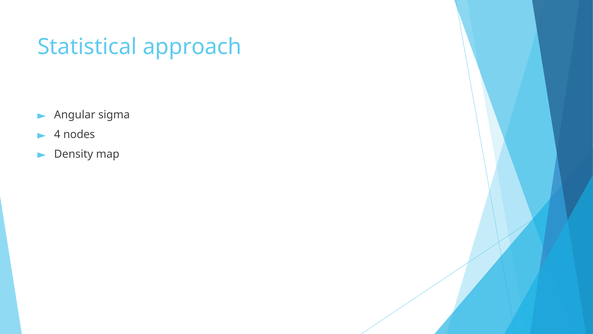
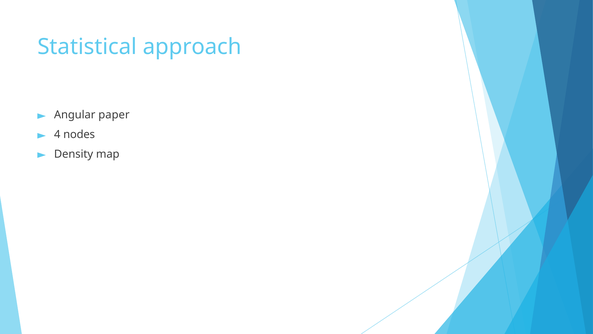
sigma: sigma -> paper (114, 115)
